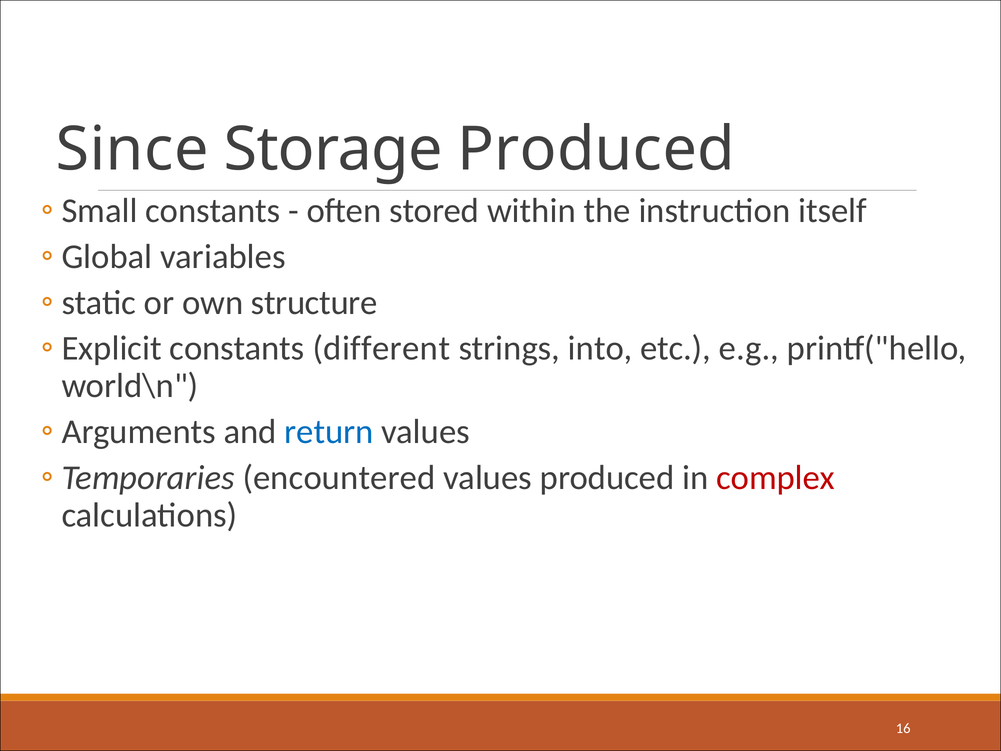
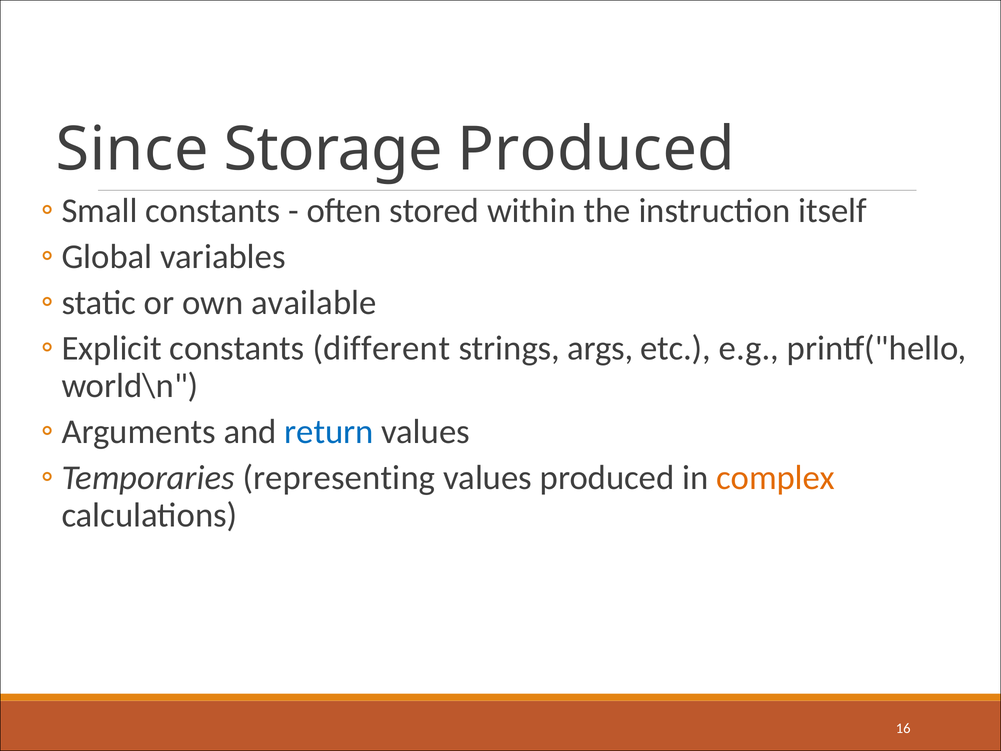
structure: structure -> available (314, 302)
into: into -> args (600, 348)
encountered: encountered -> representing (339, 478)
complex colour: red -> orange (776, 478)
